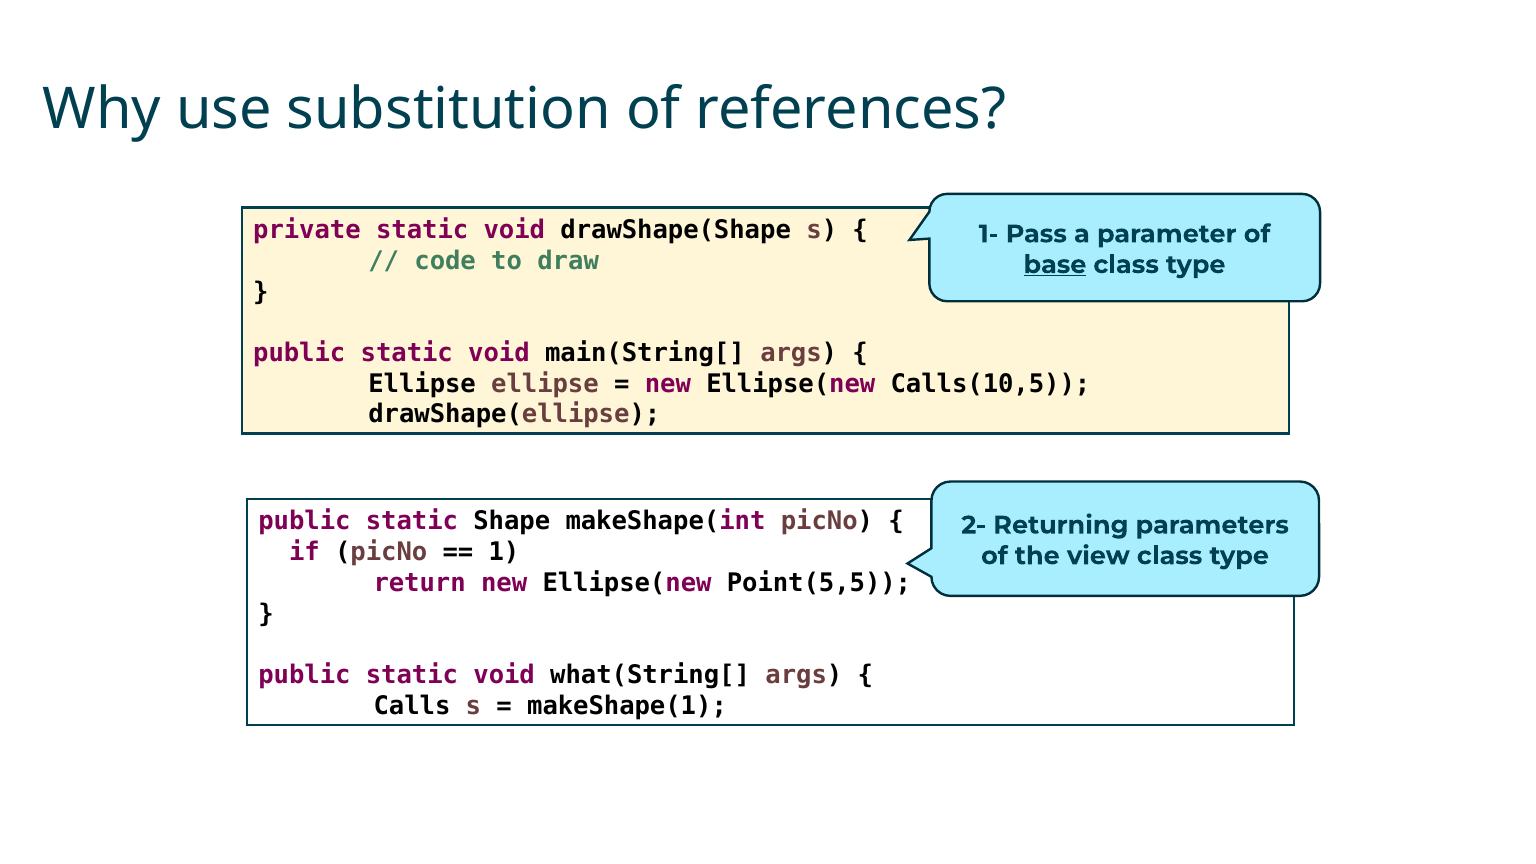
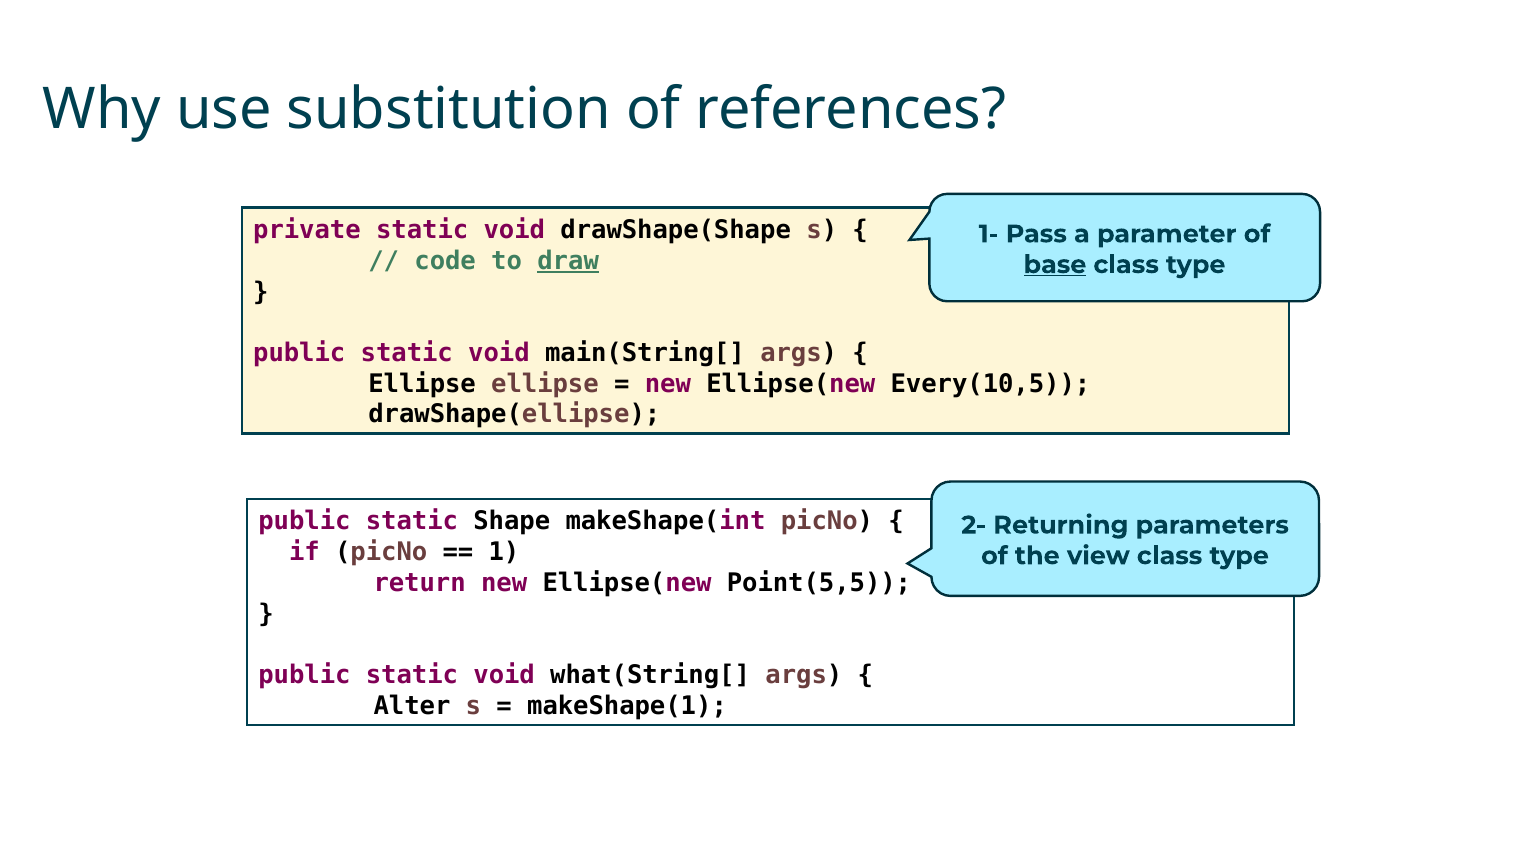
draw underline: none -> present (568, 261)
Calls(10,5: Calls(10,5 -> Every(10,5 (990, 384)
Calls: Calls -> Alter (412, 706)
